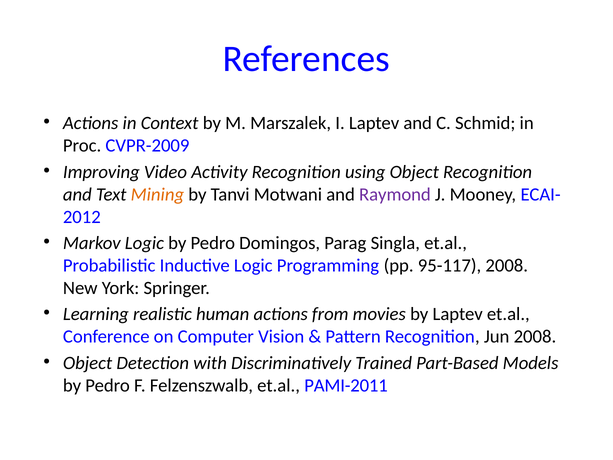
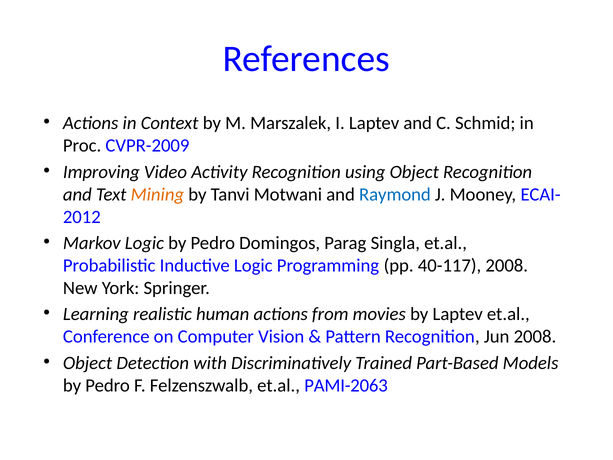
Raymond colour: purple -> blue (395, 194)
95-117: 95-117 -> 40-117 (450, 265)
PAMI-2011: PAMI-2011 -> PAMI-2063 (346, 385)
